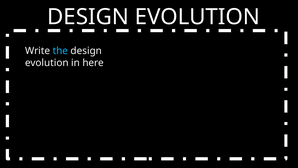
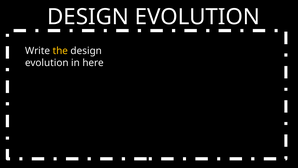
the colour: light blue -> yellow (60, 51)
